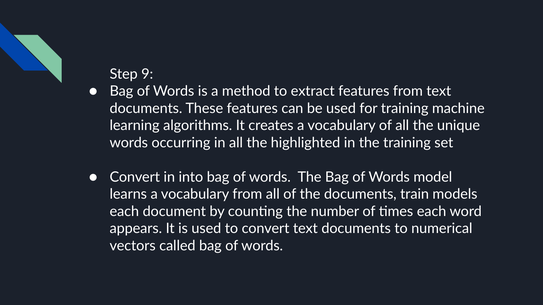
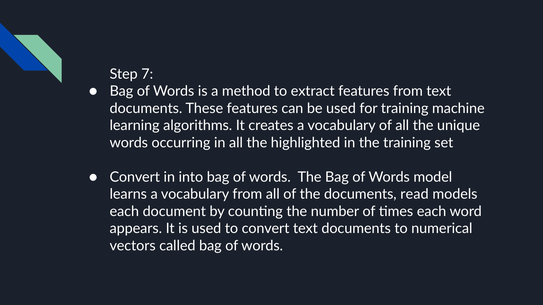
9: 9 -> 7 (147, 74)
train: train -> read (414, 194)
